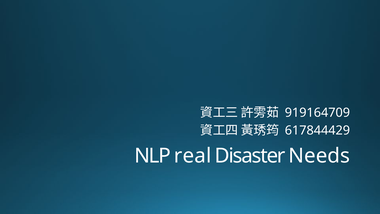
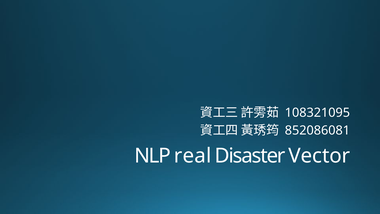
919164709: 919164709 -> 108321095 (317, 113)
617844429: 617844429 -> 852086081 (317, 130)
Needs: Needs -> Vector (319, 156)
